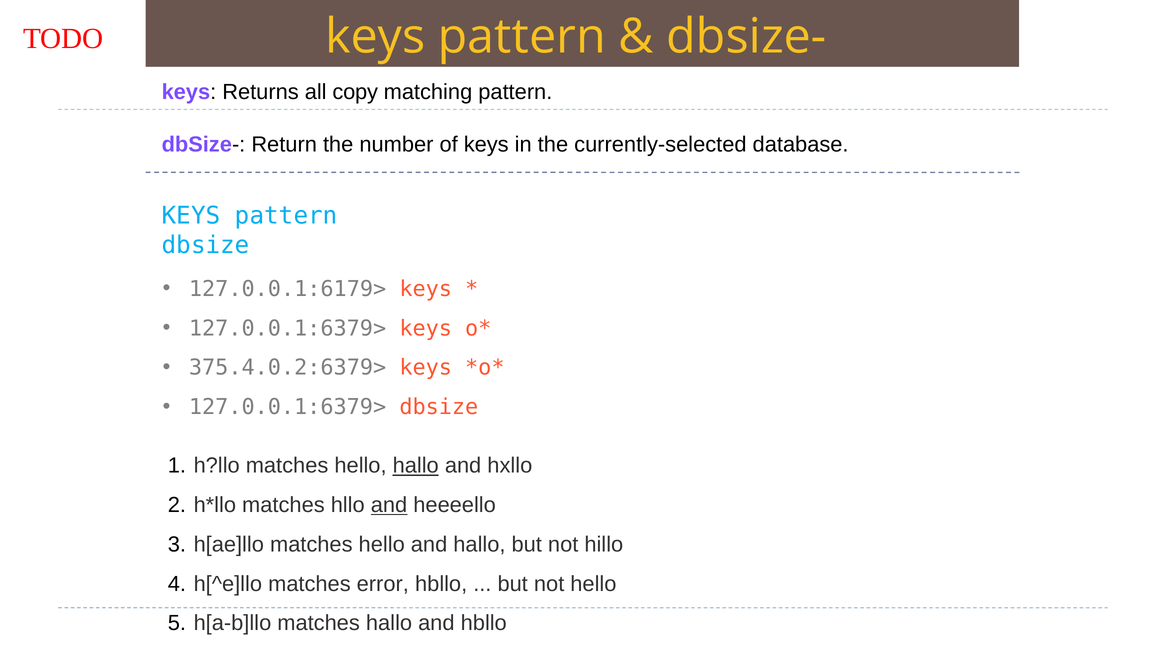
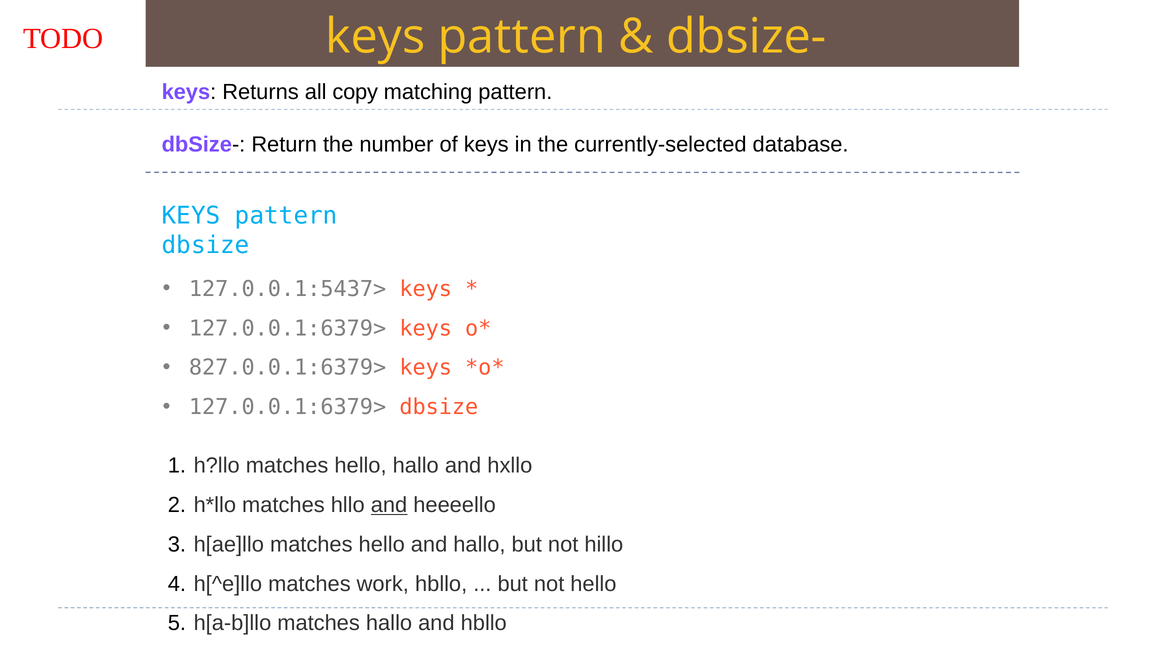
127.0.0.1:6179>: 127.0.0.1:6179> -> 127.0.0.1:5437> (288, 289)
375.4.0.2:6379>: 375.4.0.2:6379> -> 827.0.0.1:6379> (288, 368)
hallo underline: present -> none (416, 466)
error: error -> work (383, 584)
